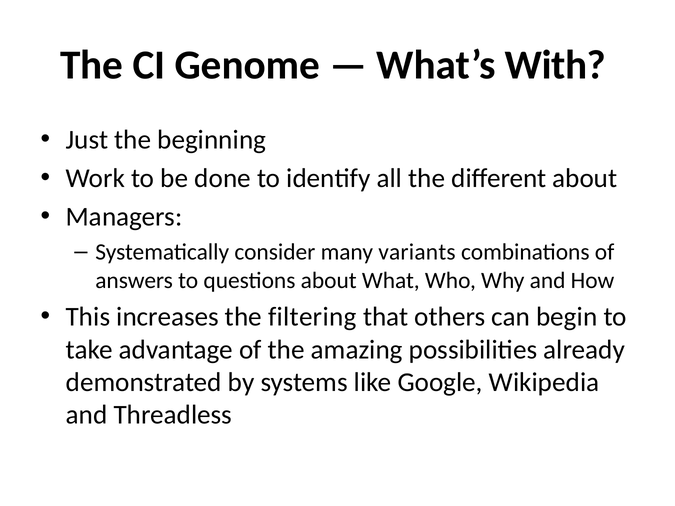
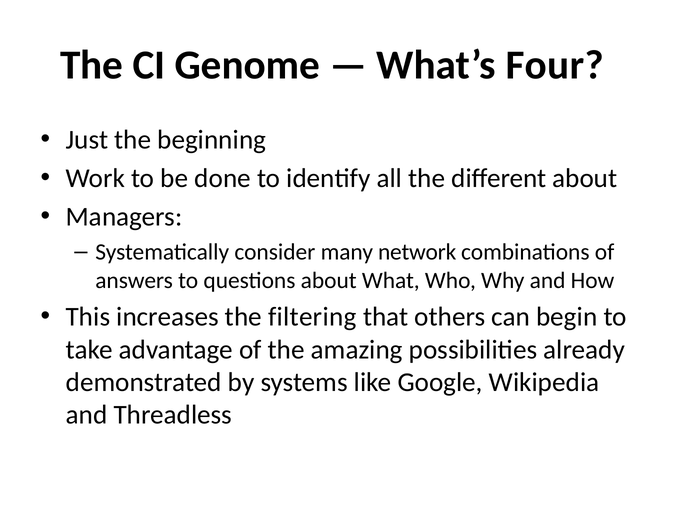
With: With -> Four (555, 65)
variants: variants -> network (417, 252)
